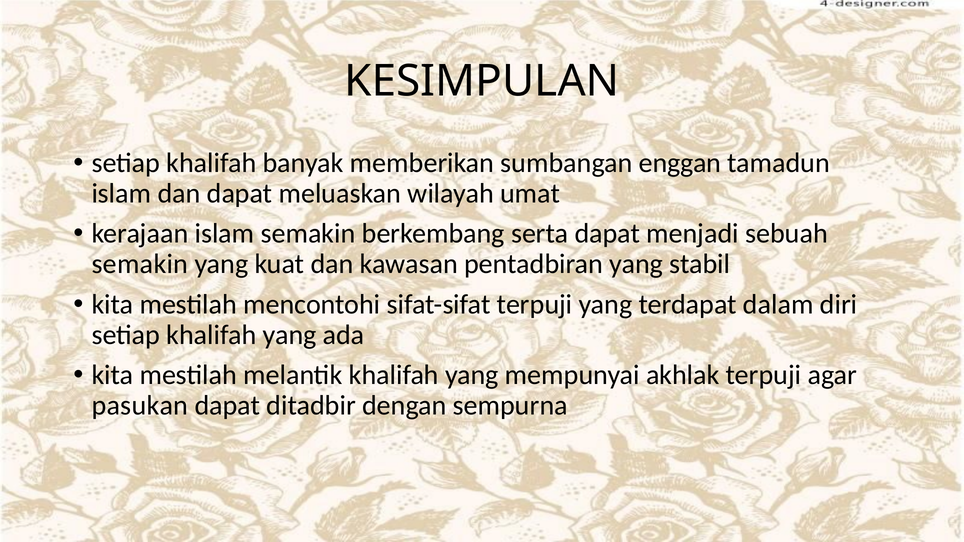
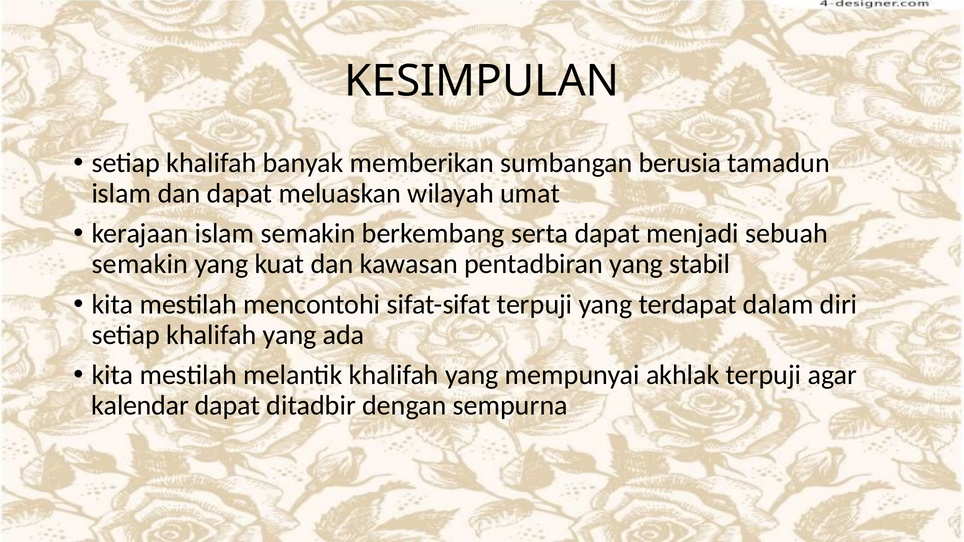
enggan: enggan -> berusia (680, 163)
pasukan: pasukan -> kalendar (140, 406)
